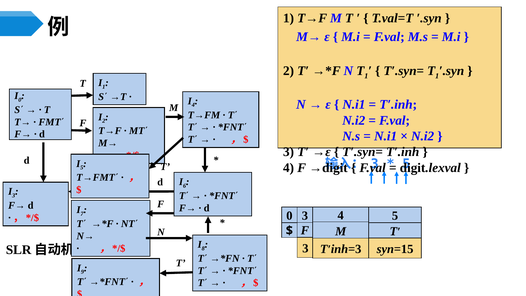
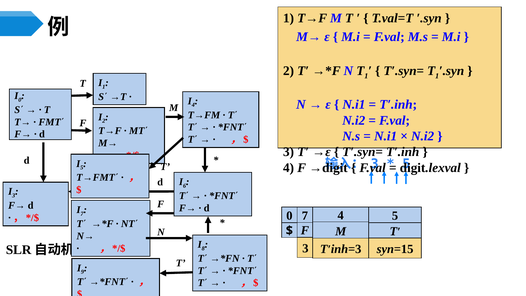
0 3: 3 -> 7 (305, 216)
